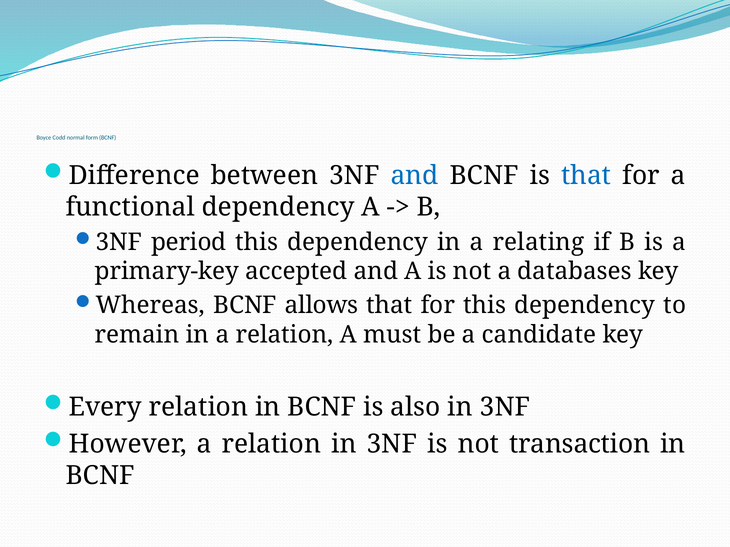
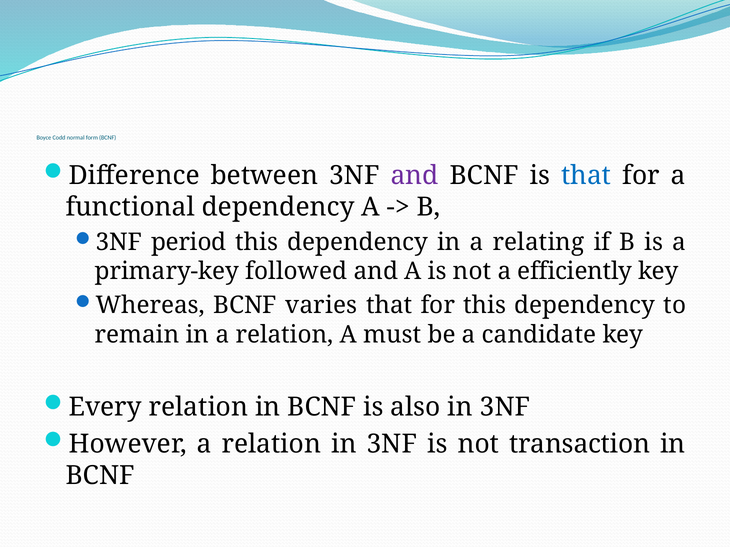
and colour: blue -> purple (415, 176)
accepted: accepted -> followed (296, 272)
databases: databases -> efficiently (575, 272)
allows: allows -> varies (321, 306)
